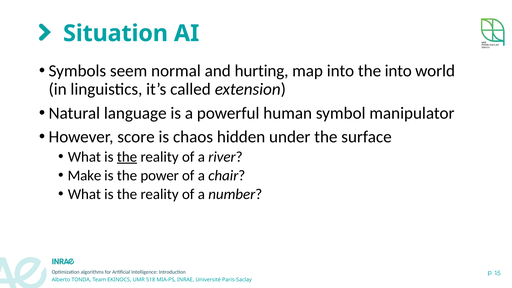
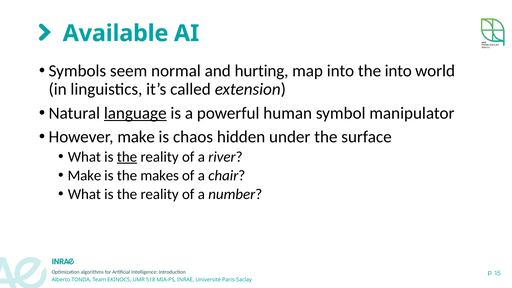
Situation: Situation -> Available (116, 33)
language underline: none -> present (135, 113)
However score: score -> make (136, 137)
power: power -> makes (160, 176)
